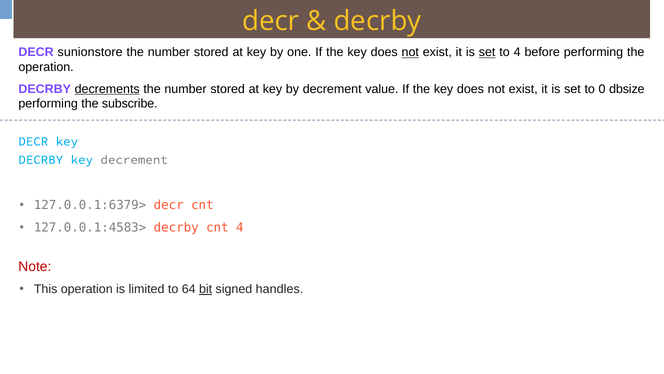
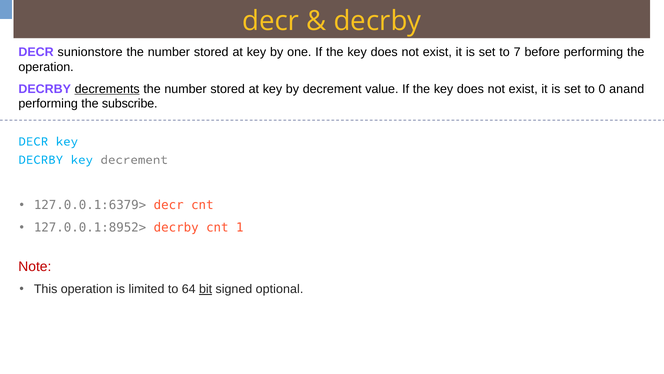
not underline: present -> none (410, 52)
set underline: present -> none (487, 52)
to 4: 4 -> 7 (517, 52)
dbsize: dbsize -> anand (627, 89)
127.0.0.1:4583>: 127.0.0.1:4583> -> 127.0.0.1:8952> (90, 227)
cnt 4: 4 -> 1 (240, 227)
handles: handles -> optional (280, 289)
